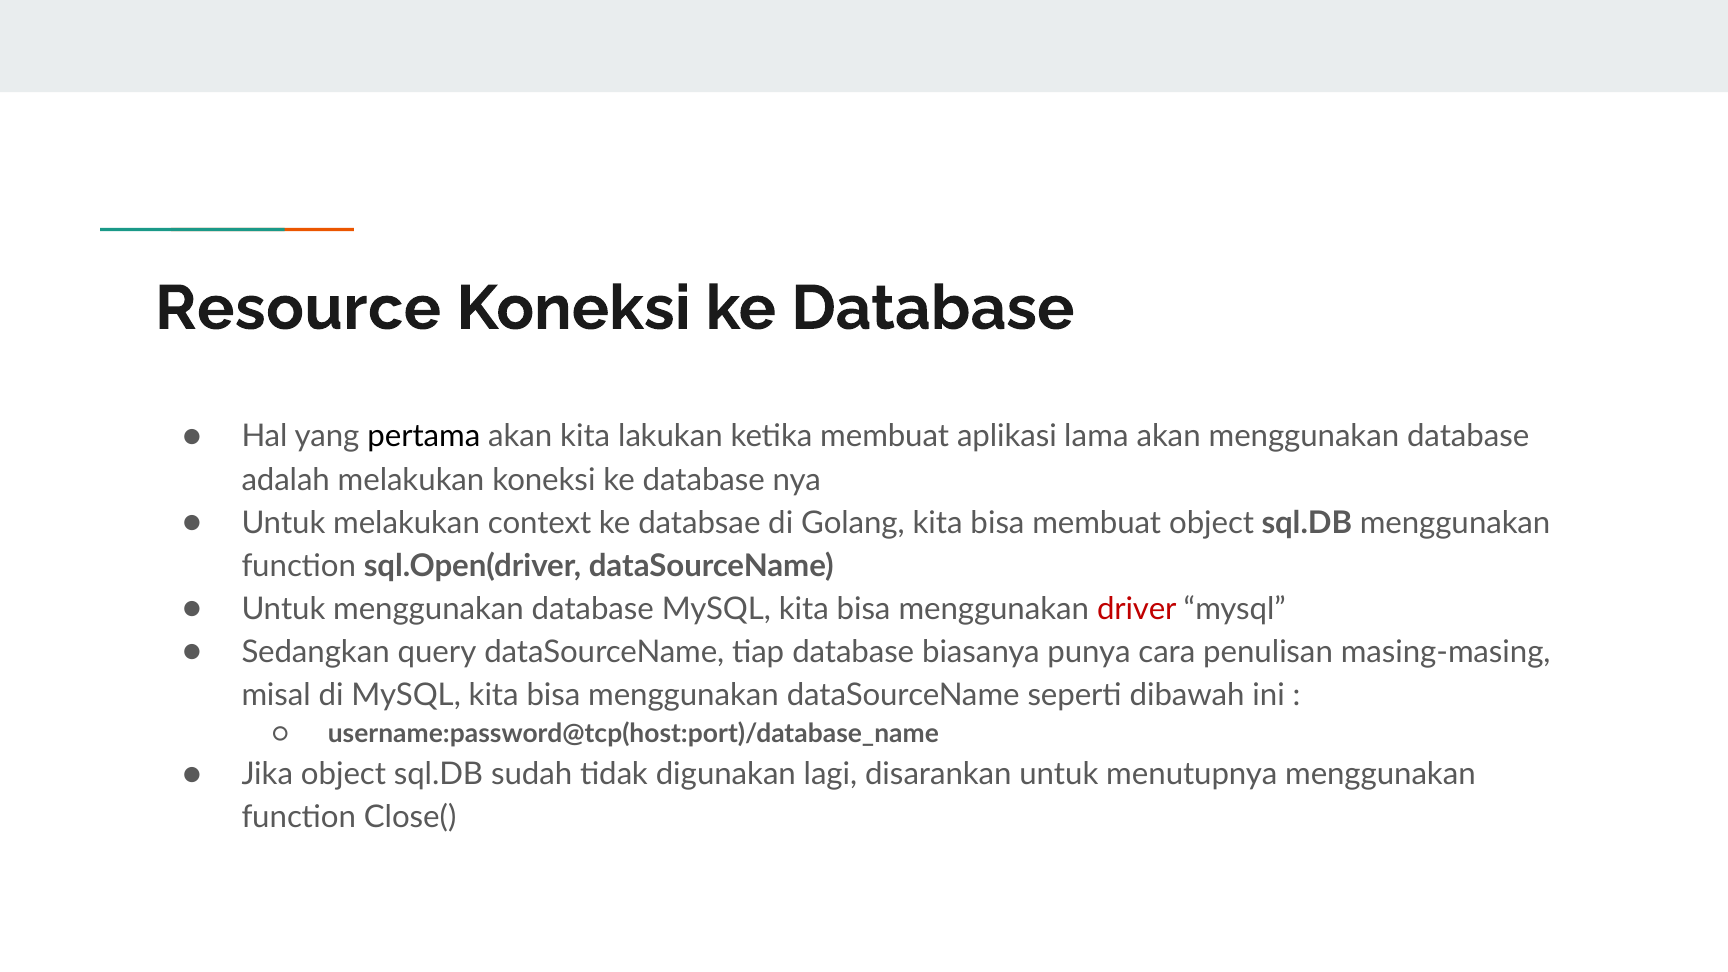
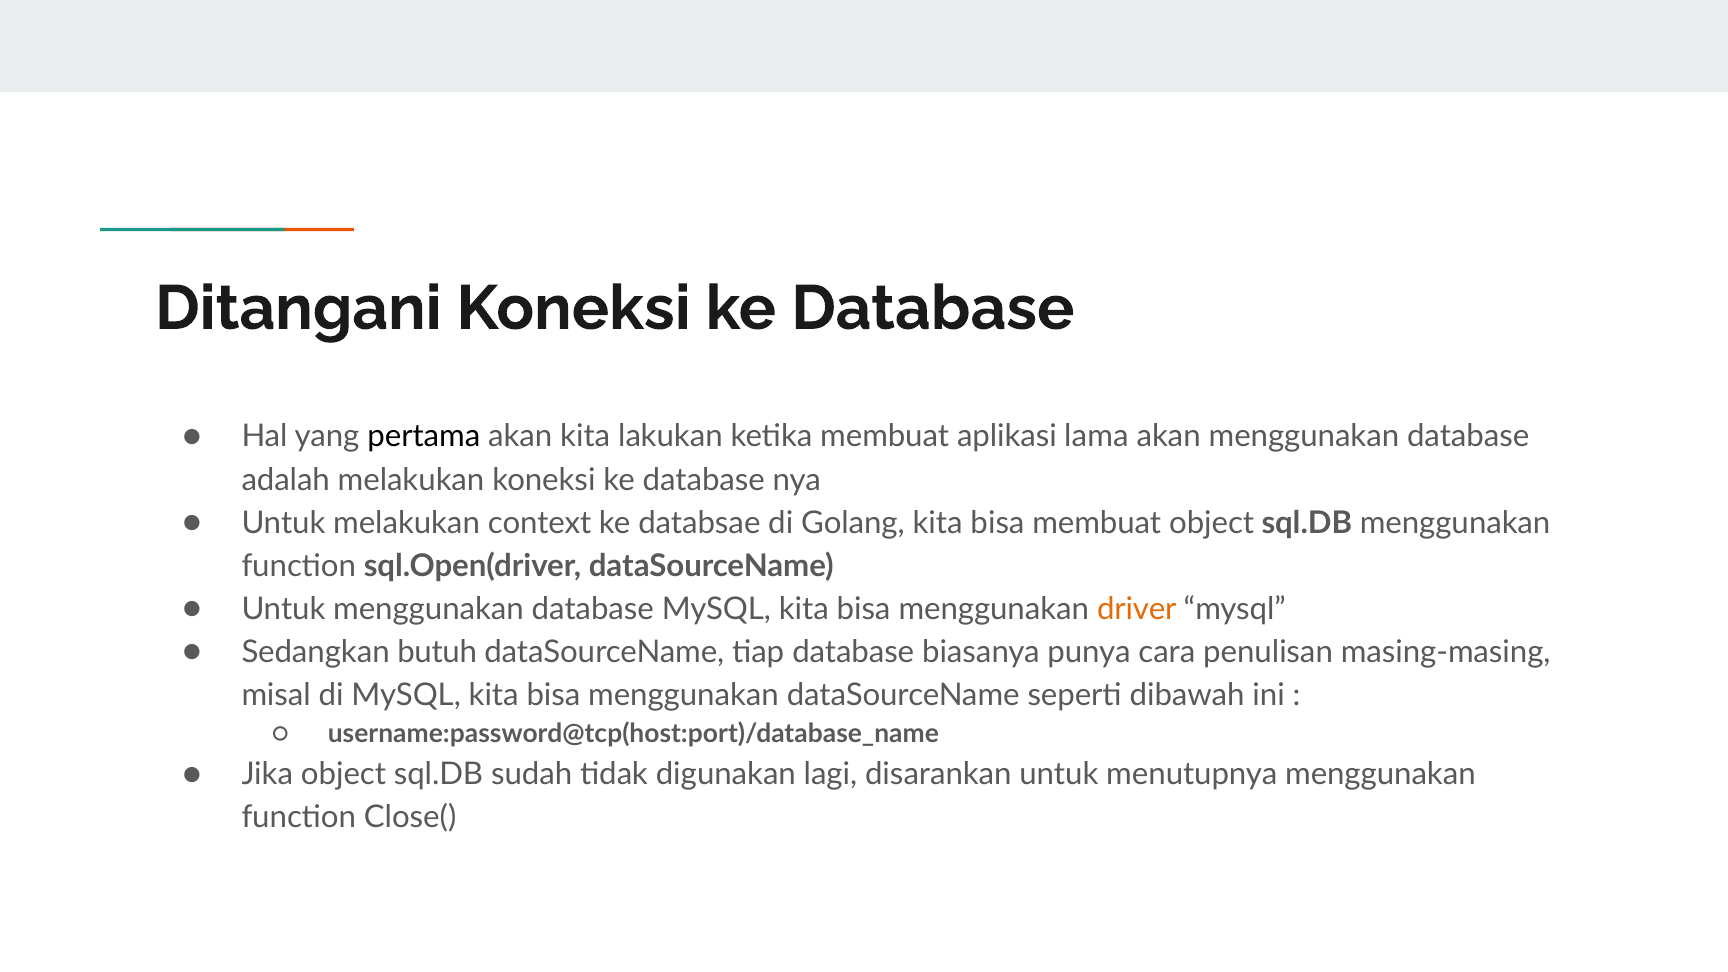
Resource: Resource -> Ditangani (298, 308)
driver colour: red -> orange (1137, 609)
query: query -> butuh (437, 652)
